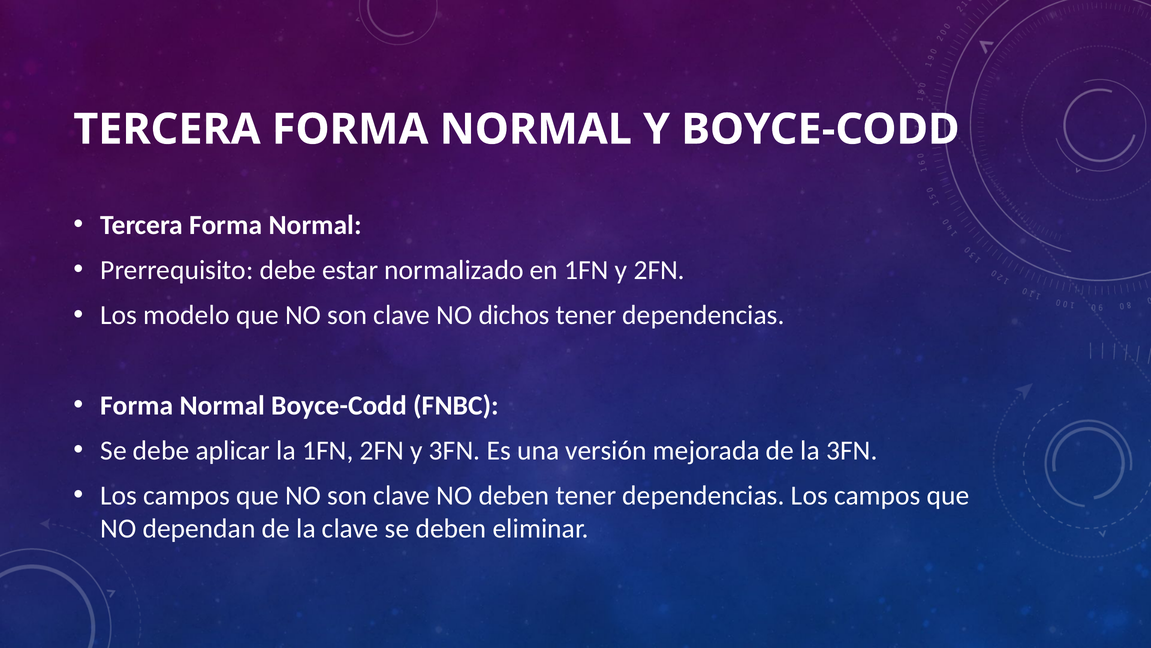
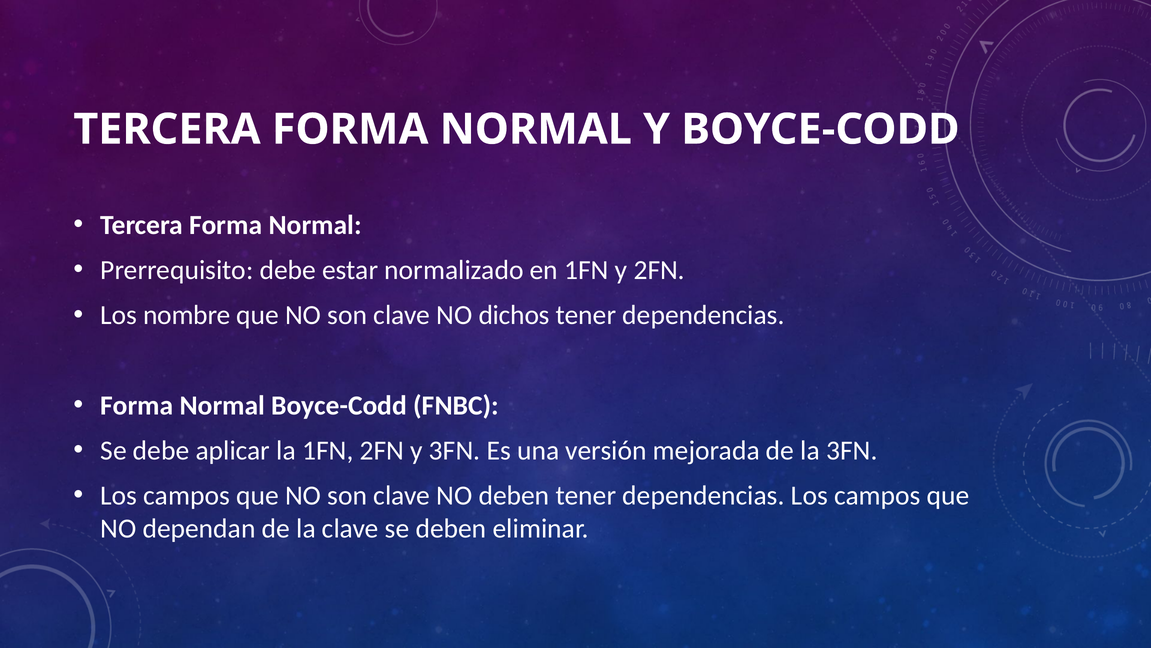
modelo: modelo -> nombre (187, 315)
